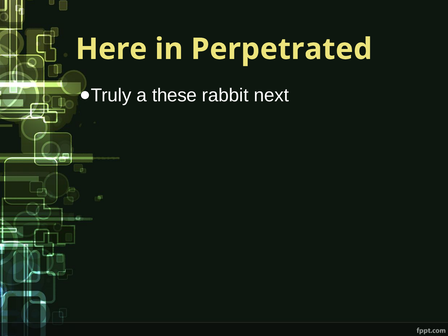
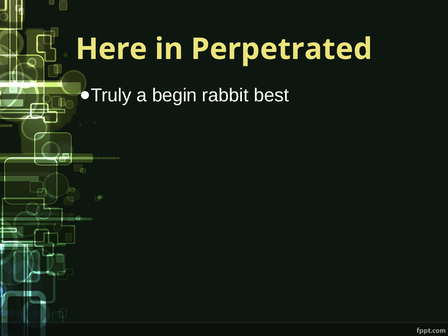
these: these -> begin (175, 95)
next: next -> best (271, 95)
